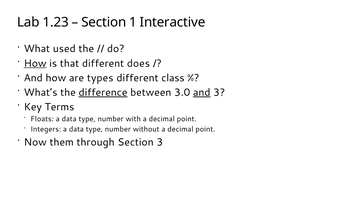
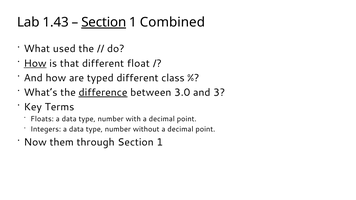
1.23: 1.23 -> 1.43 (56, 22)
Section underline: none -> present (104, 22)
Interactive: Interactive -> Combined (172, 22)
does: does -> float (138, 63)
types: types -> typed (100, 78)
and underline: present -> none (202, 93)
through Section 3: 3 -> 1 (160, 142)
